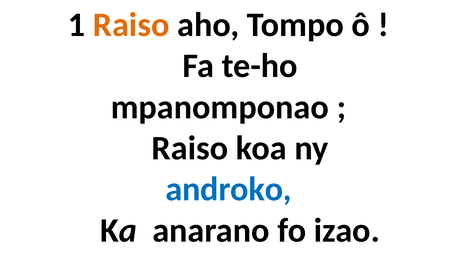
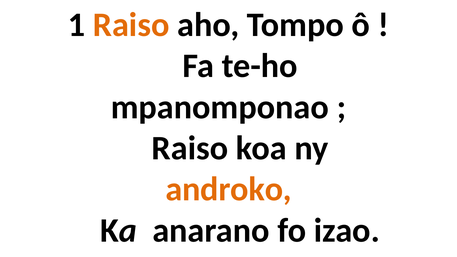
androko colour: blue -> orange (229, 189)
